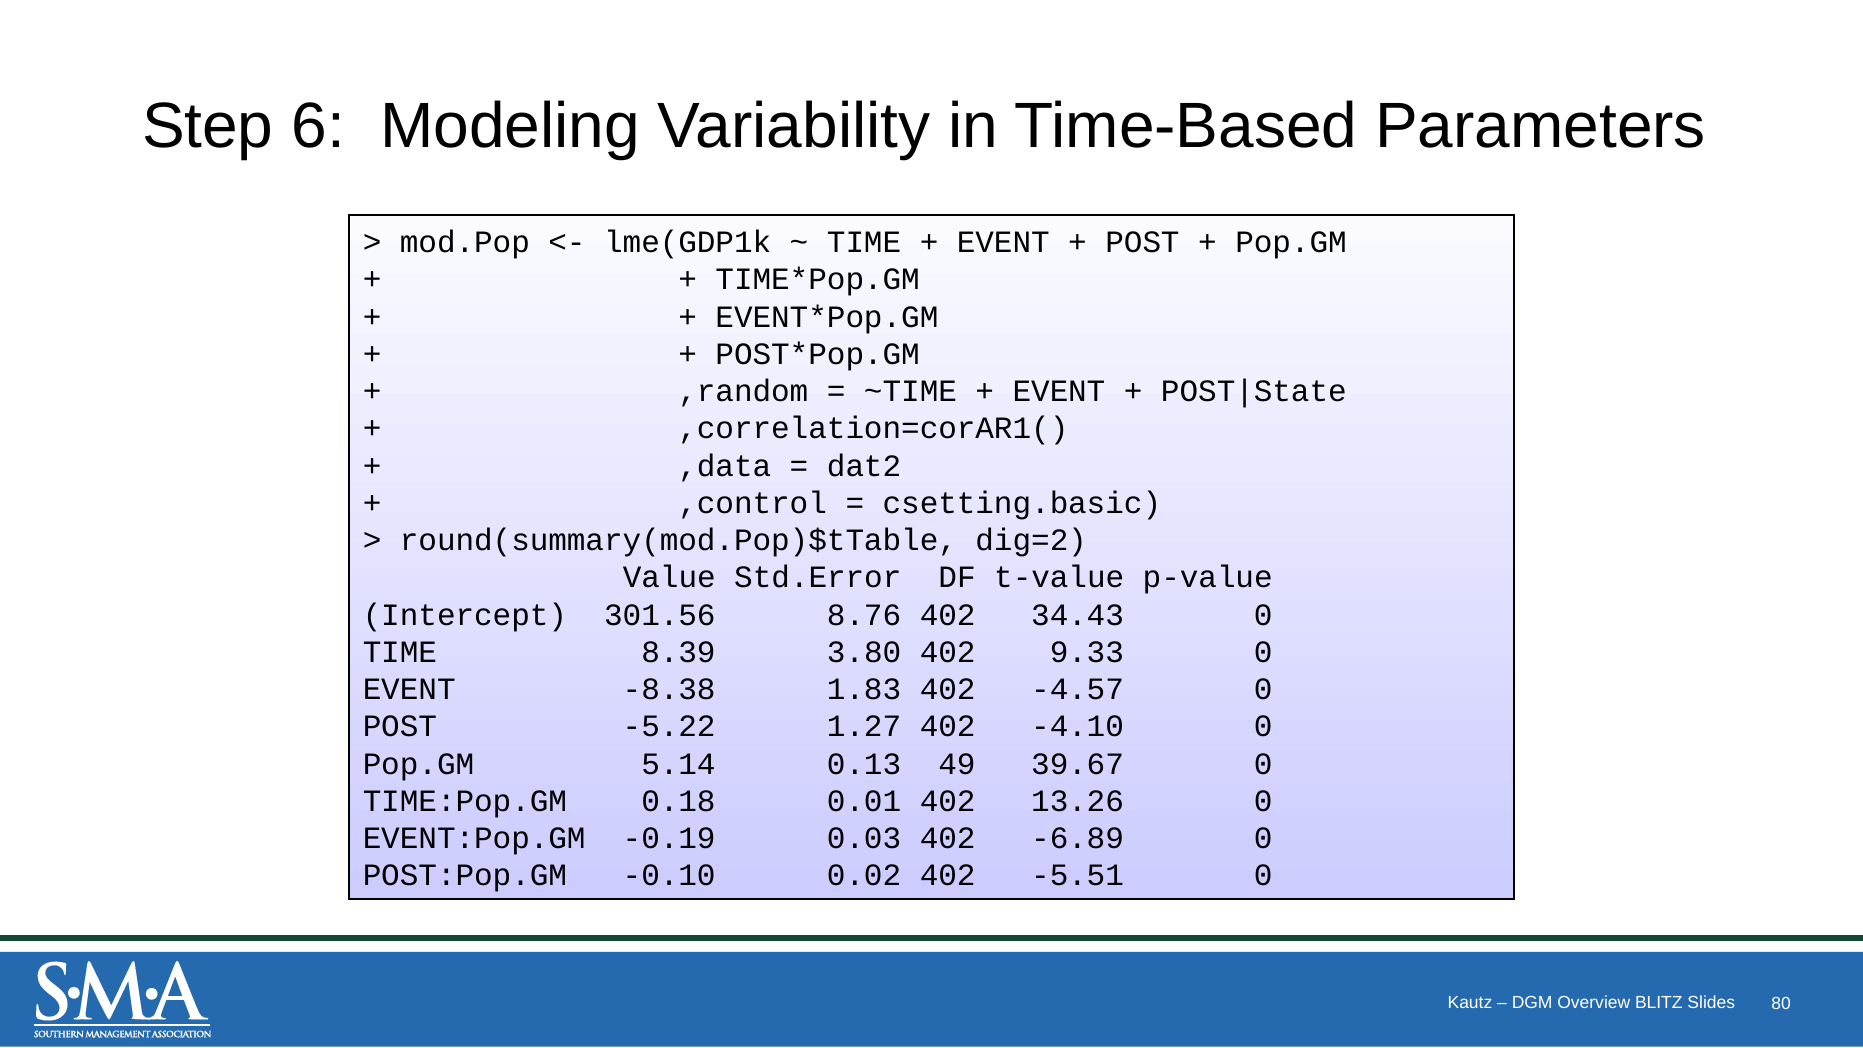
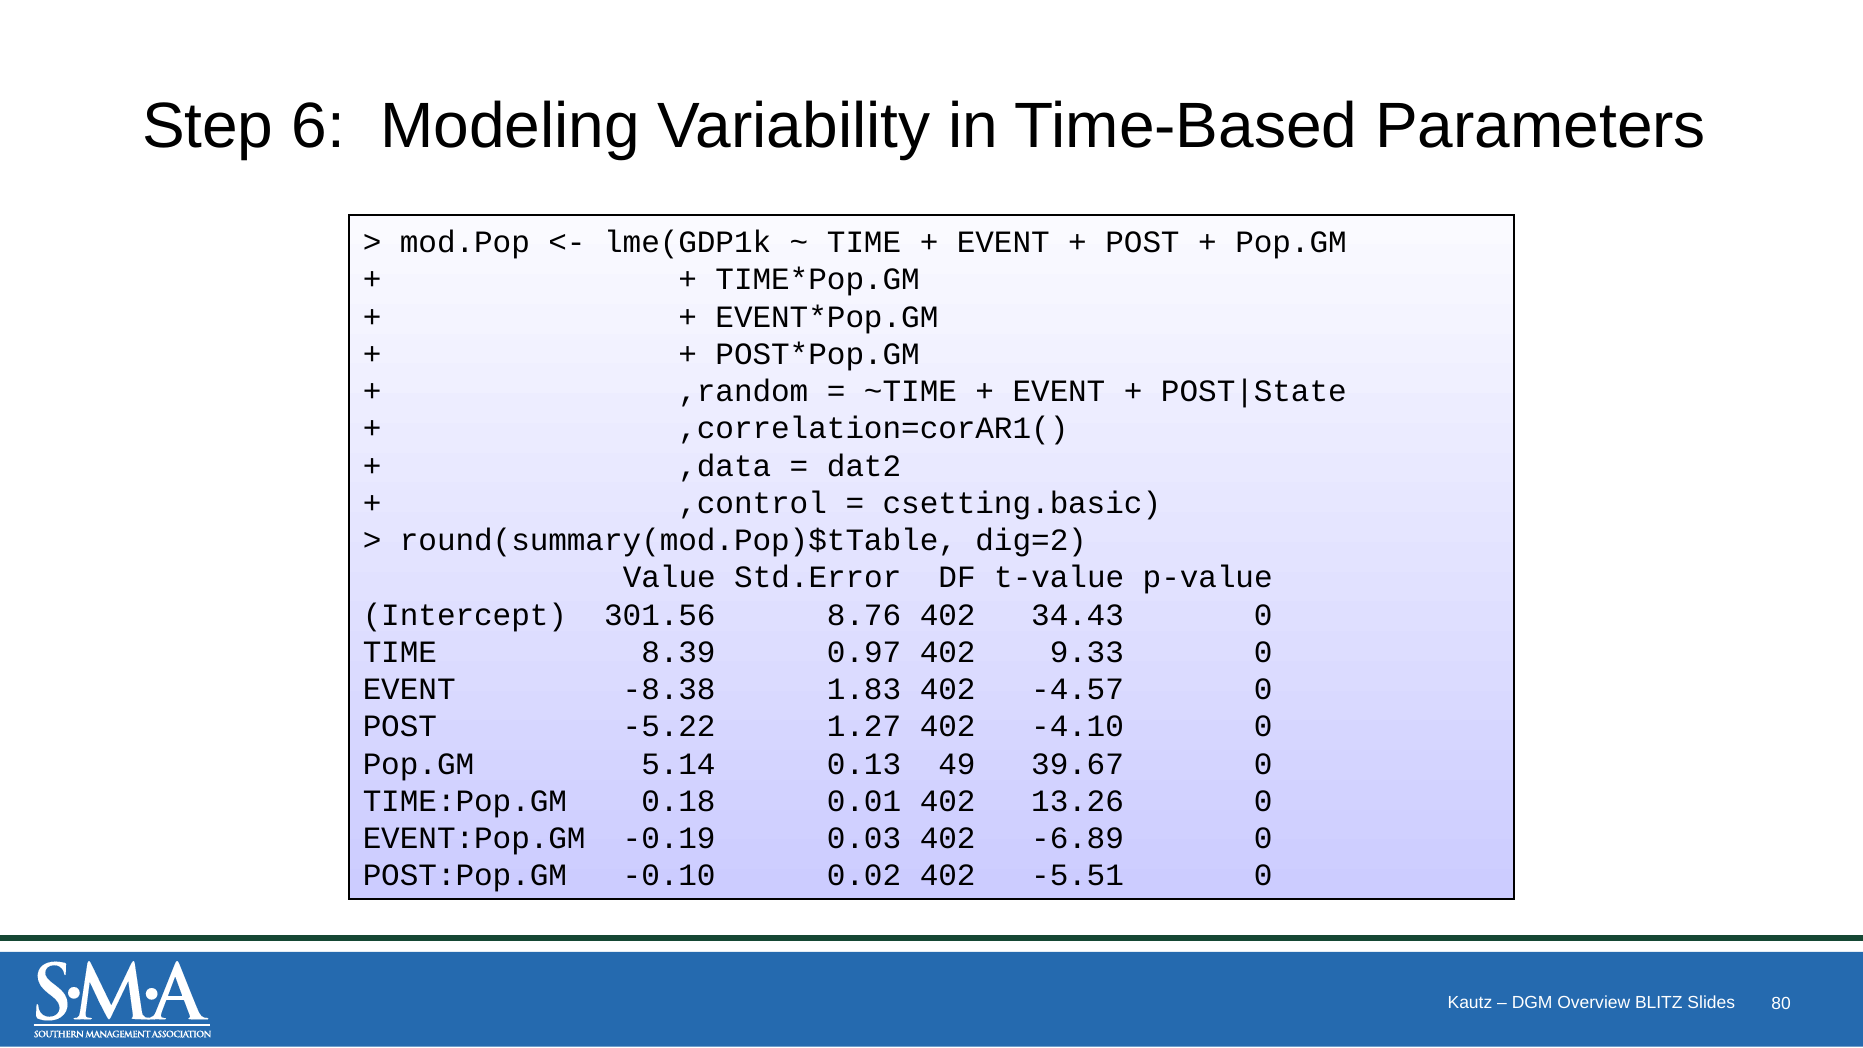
3.80: 3.80 -> 0.97 (864, 652)
